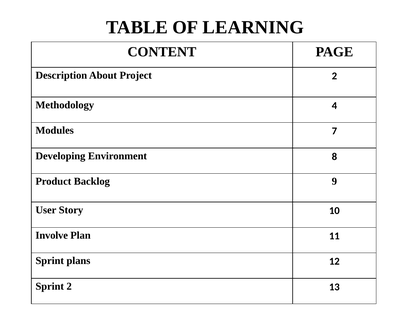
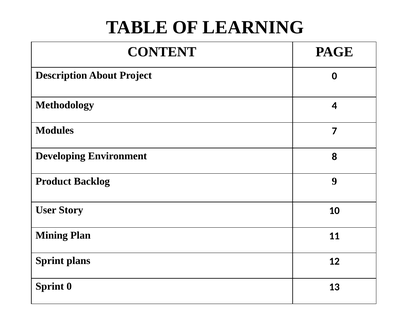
Project 2: 2 -> 0 (334, 76)
Involve: Involve -> Mining (52, 235)
Sprint 2: 2 -> 0 (69, 286)
